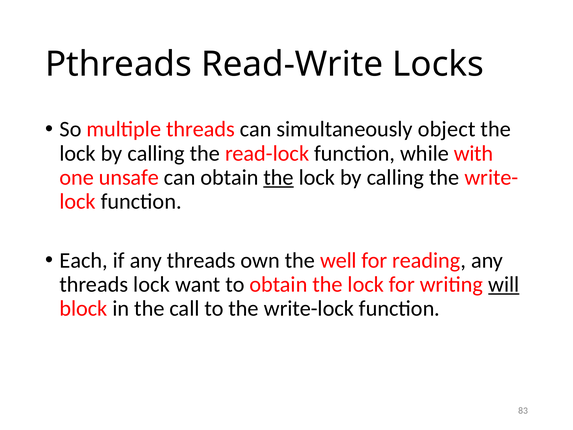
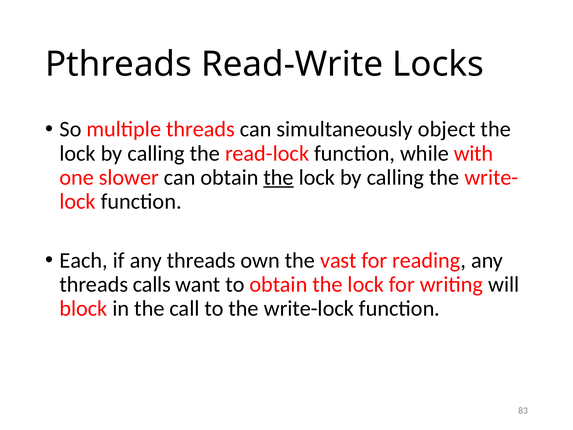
unsafe: unsafe -> slower (129, 177)
well: well -> vast (338, 260)
threads lock: lock -> calls (152, 284)
will underline: present -> none (504, 284)
